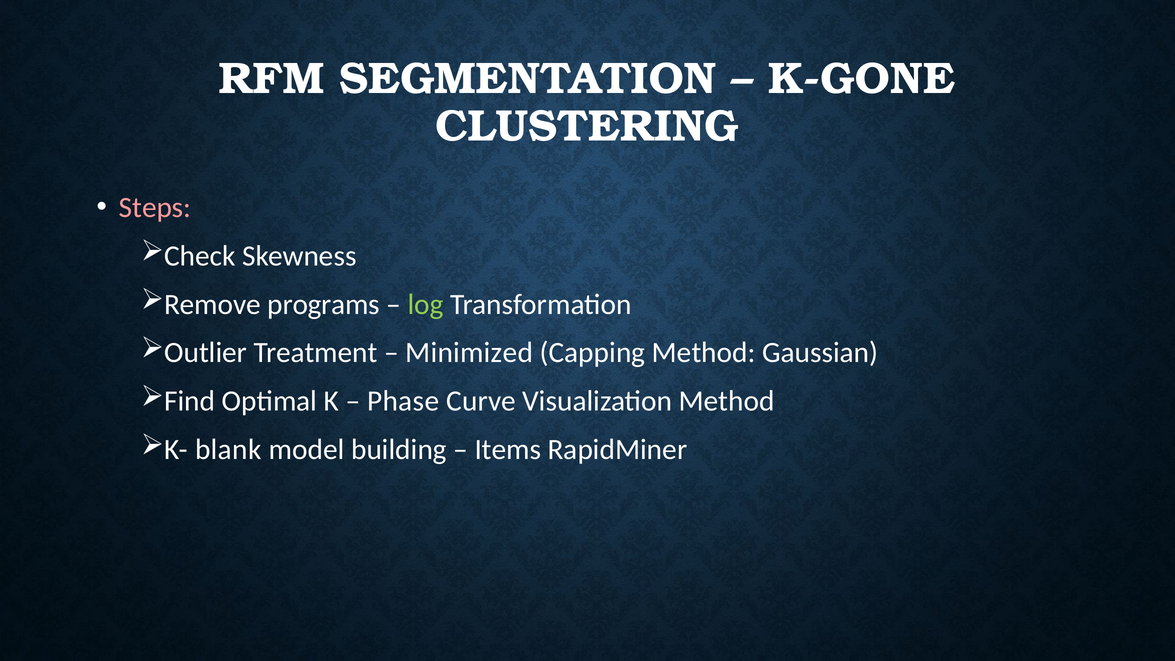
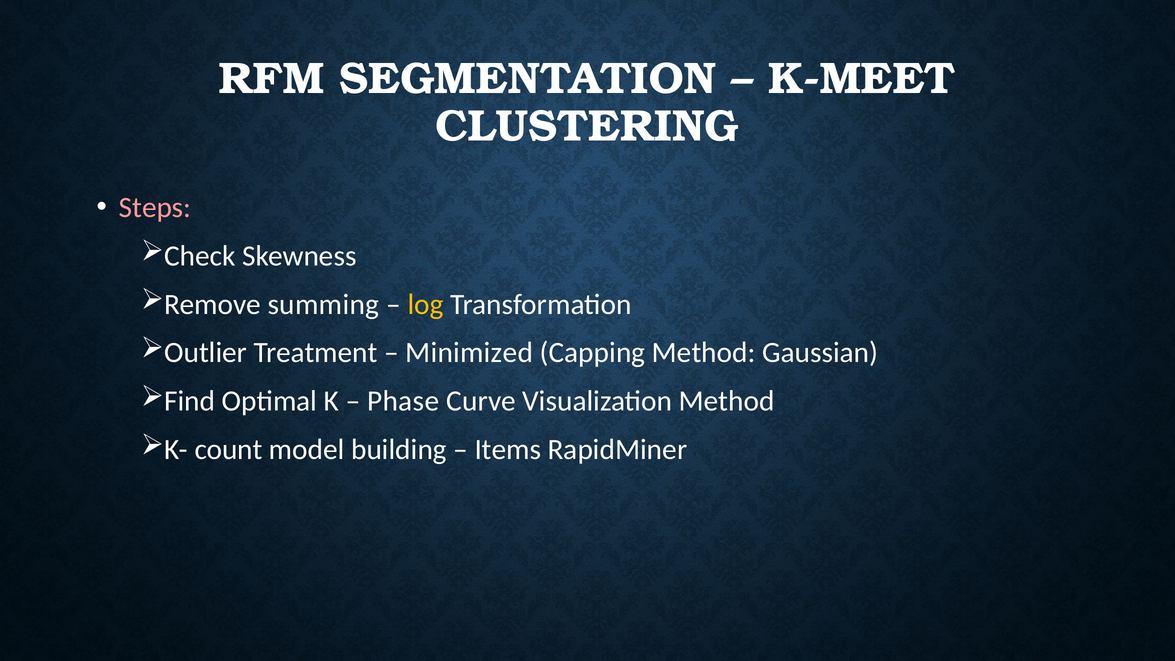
K-GONE: K-GONE -> K-MEET (862, 79)
programs: programs -> summing (323, 304)
log colour: light green -> yellow (426, 304)
blank: blank -> count (229, 450)
